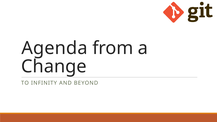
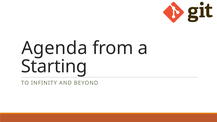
Change: Change -> Starting (54, 67)
